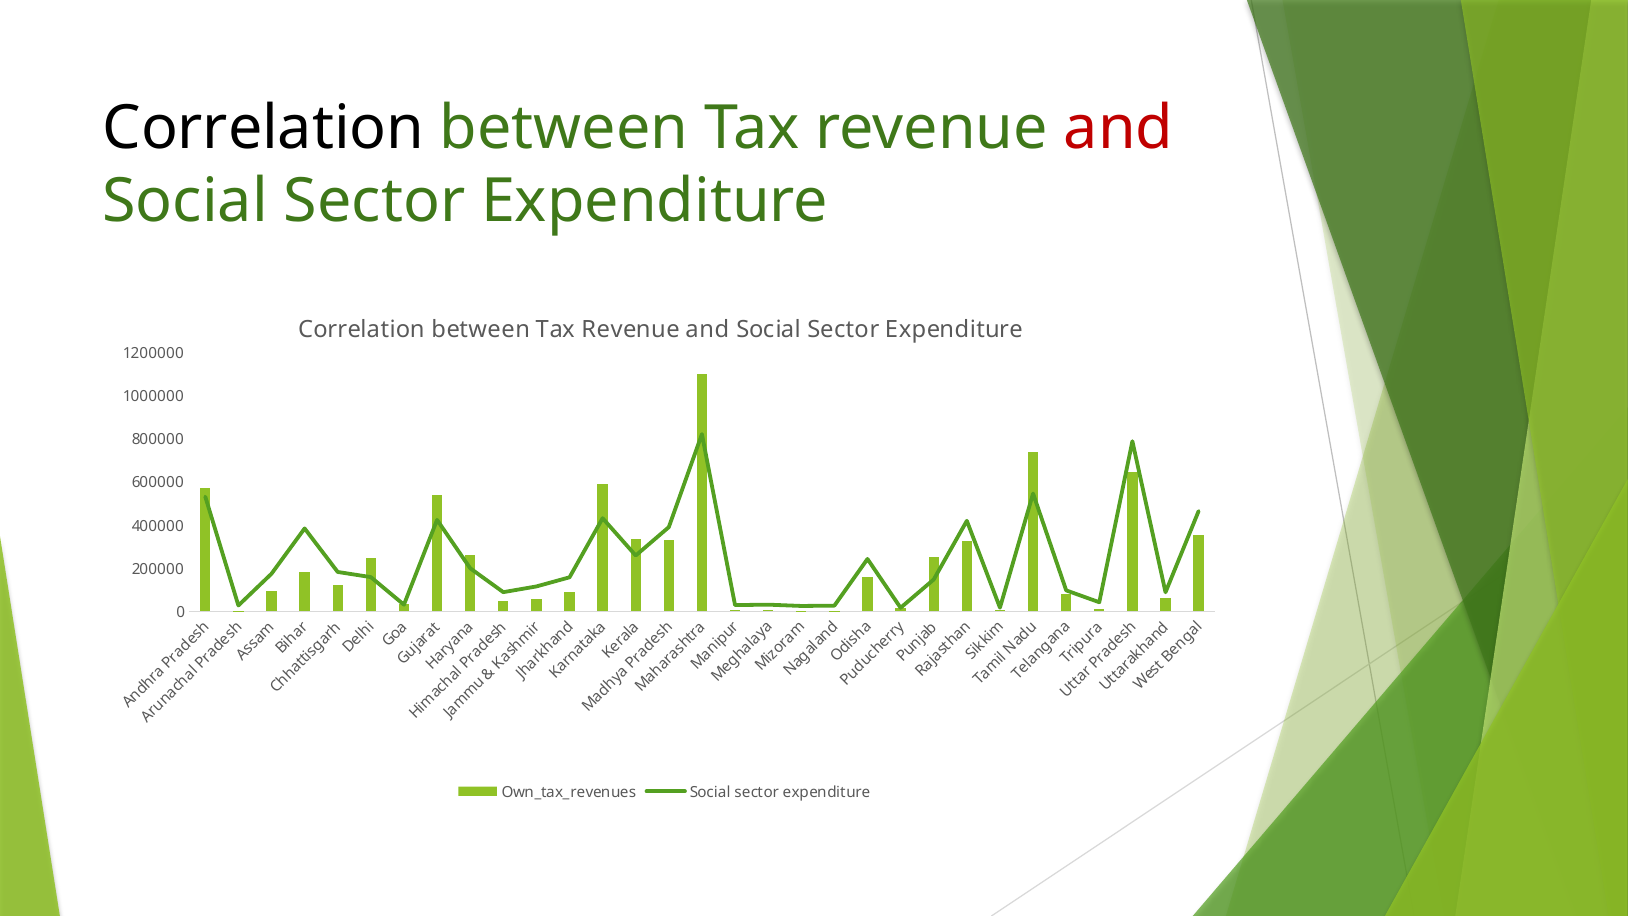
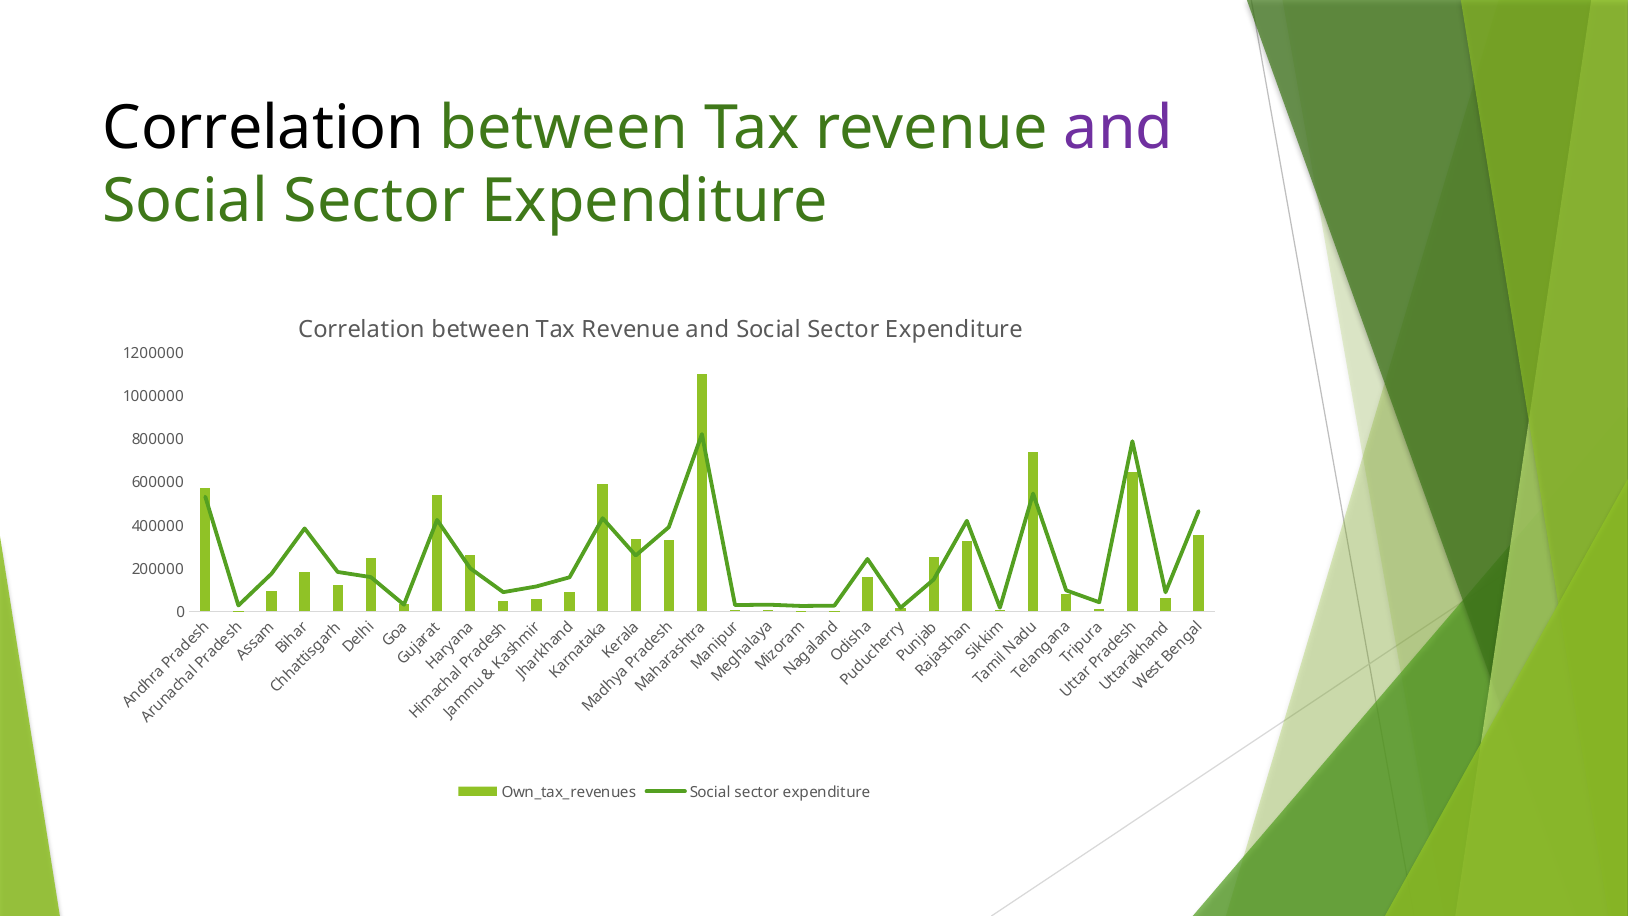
and colour: red -> purple (1119, 128)
